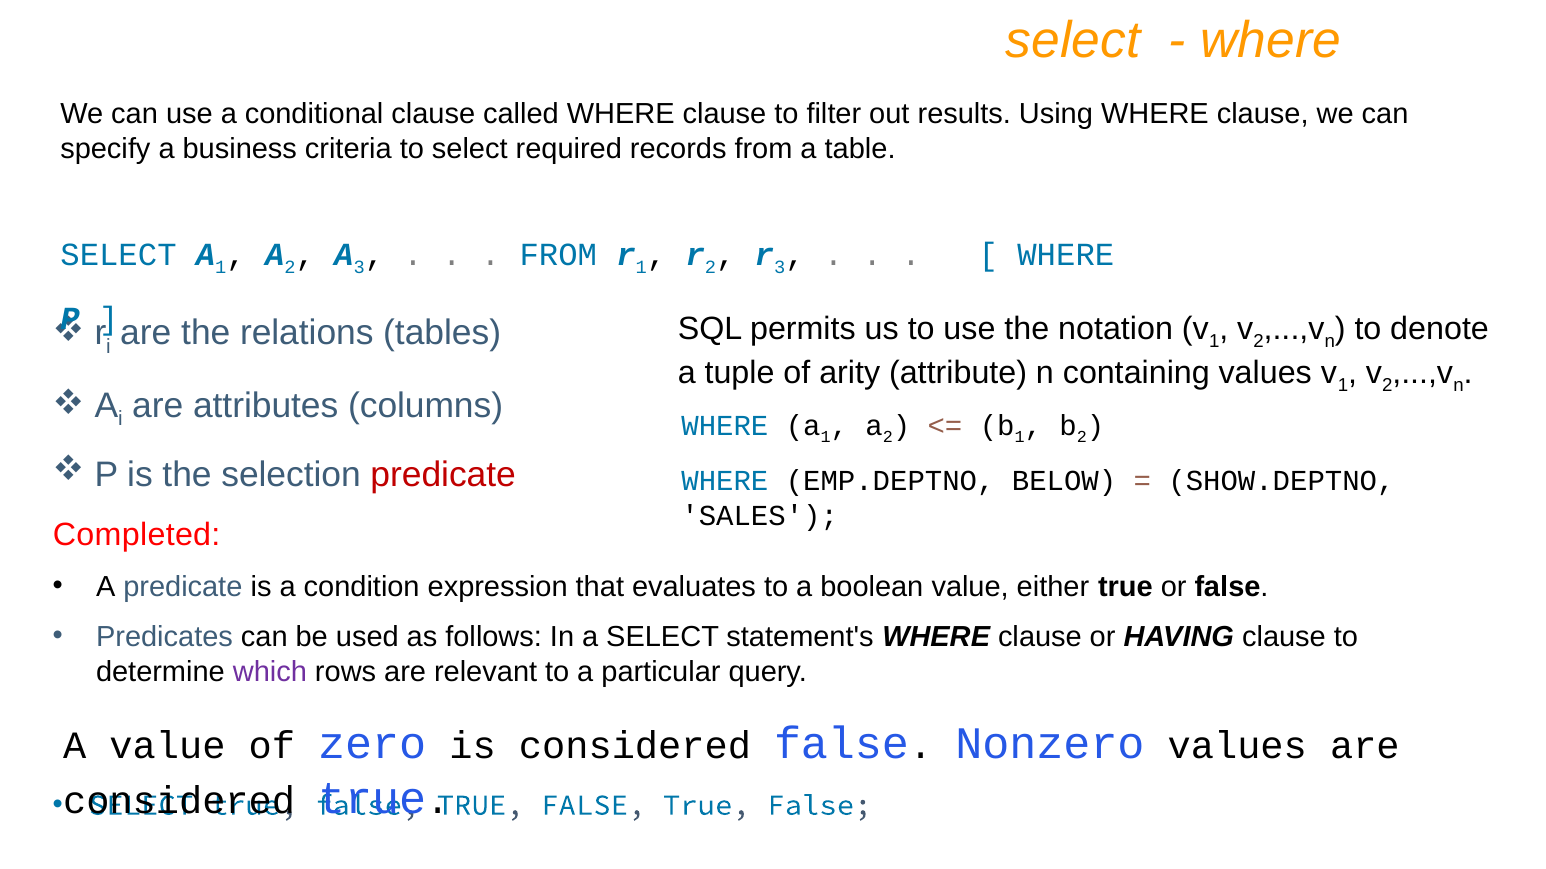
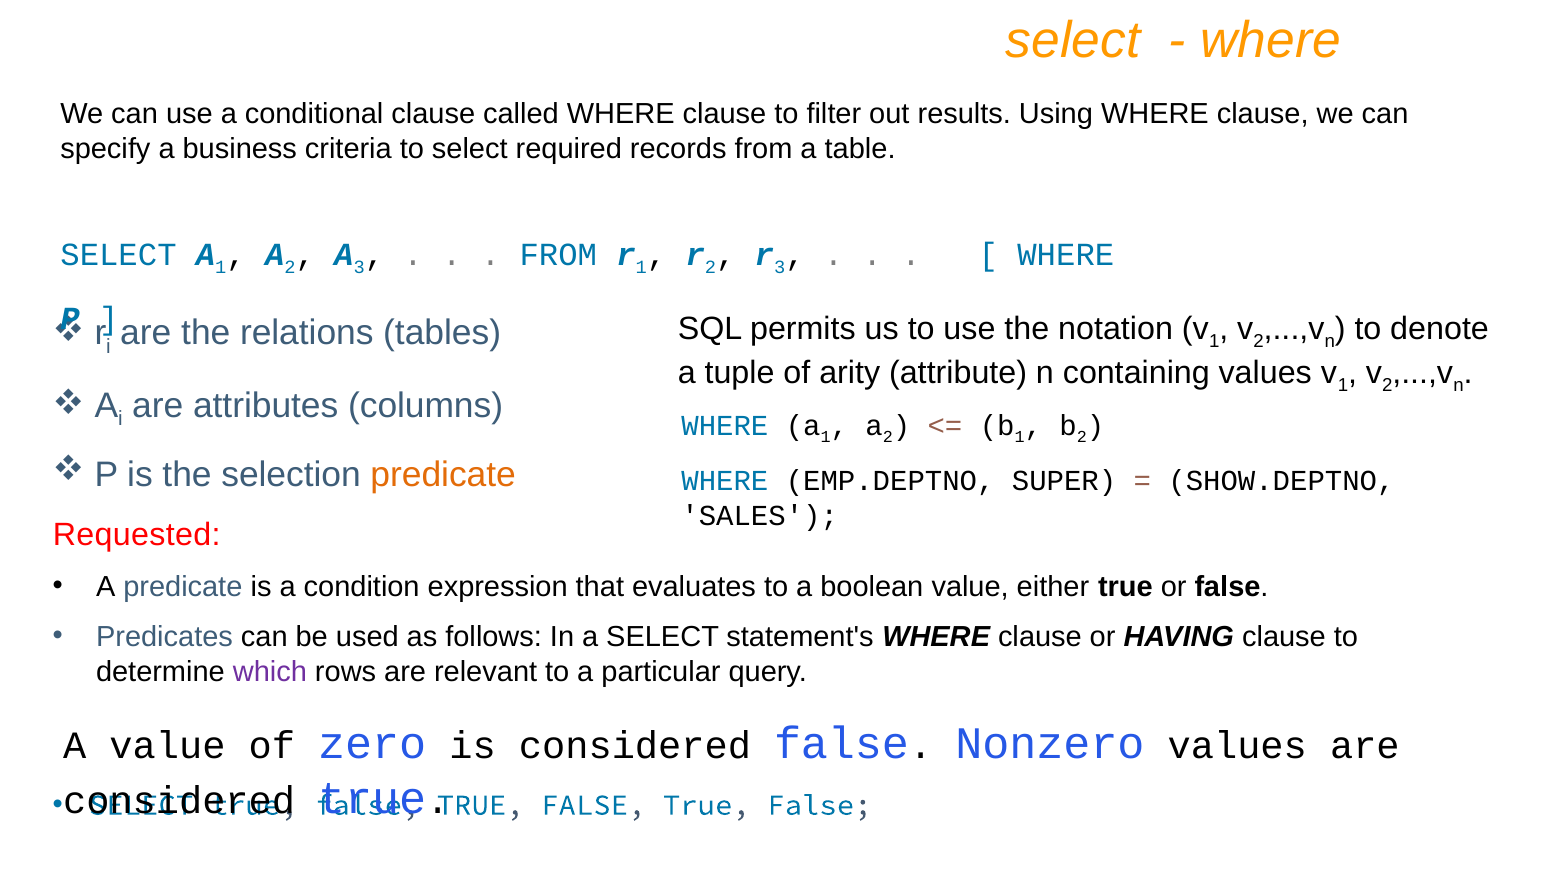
predicate colour: red -> orange (443, 475)
BELOW: BELOW -> SUPER (1064, 481)
Completed: Completed -> Requested (137, 535)
